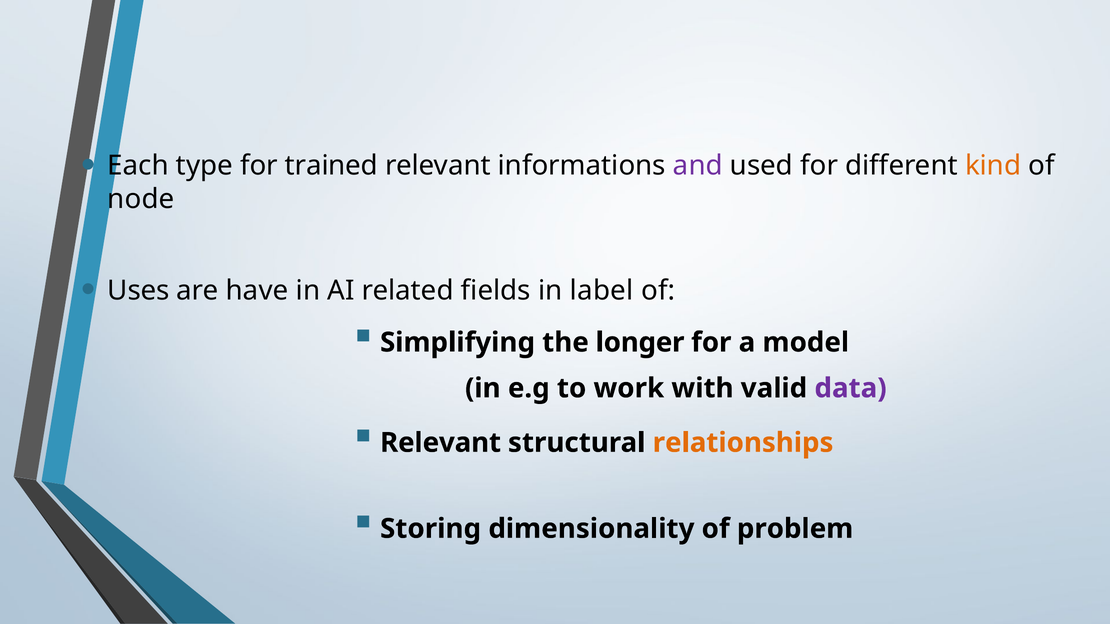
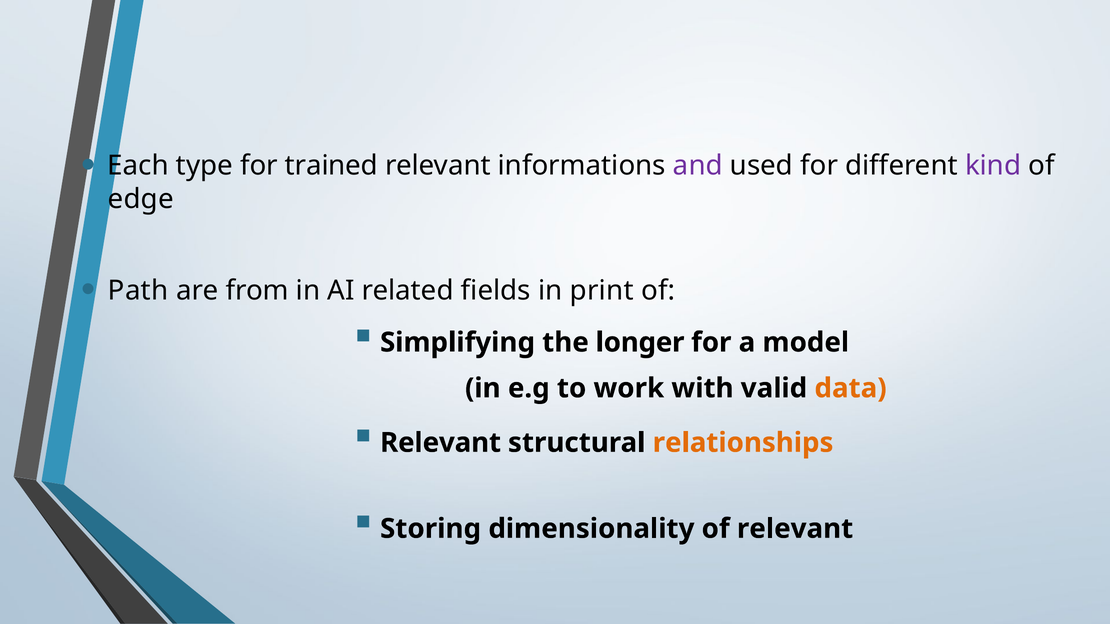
kind colour: orange -> purple (993, 166)
node: node -> edge (141, 199)
Uses: Uses -> Path (138, 291)
have: have -> from (257, 291)
label: label -> print (602, 291)
data colour: purple -> orange (851, 388)
of problem: problem -> relevant (795, 529)
